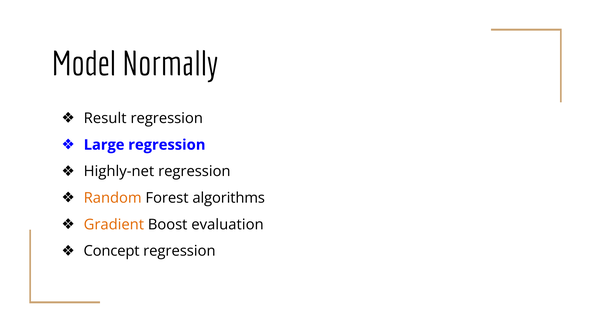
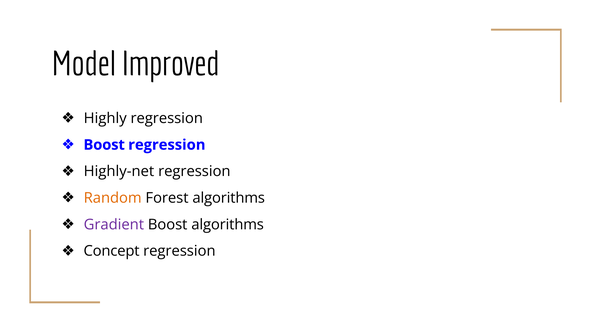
Normally: Normally -> Improved (171, 64)
Result: Result -> Highly (105, 118)
Large: Large -> Boost (104, 145)
Gradient colour: orange -> purple (114, 225)
Boost evaluation: evaluation -> algorithms (228, 225)
